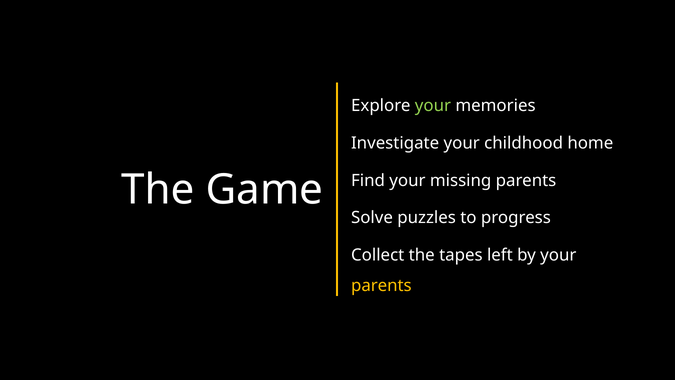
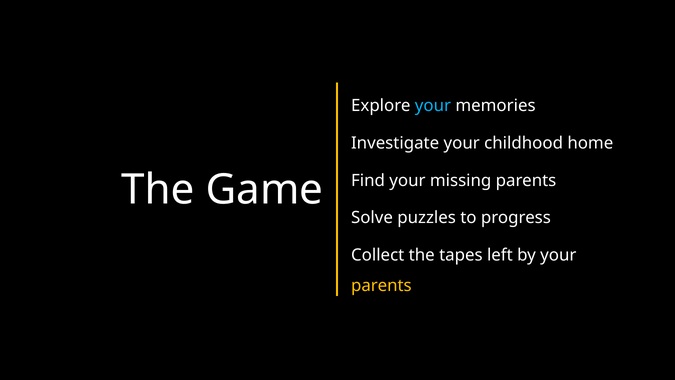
your colour: light green -> light blue (433, 105)
